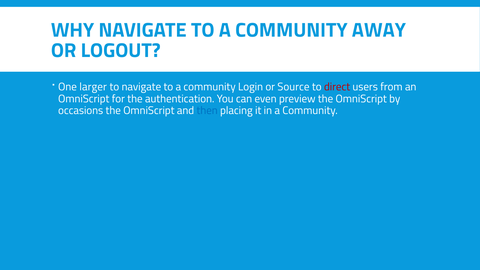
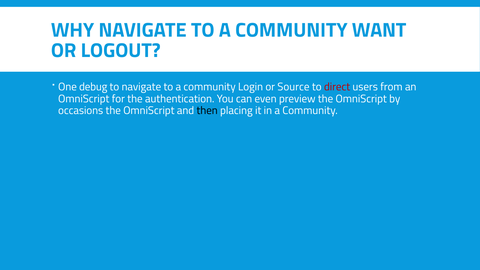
AWAY: AWAY -> WANT (379, 30)
larger: larger -> debug (93, 87)
then colour: blue -> black (207, 111)
